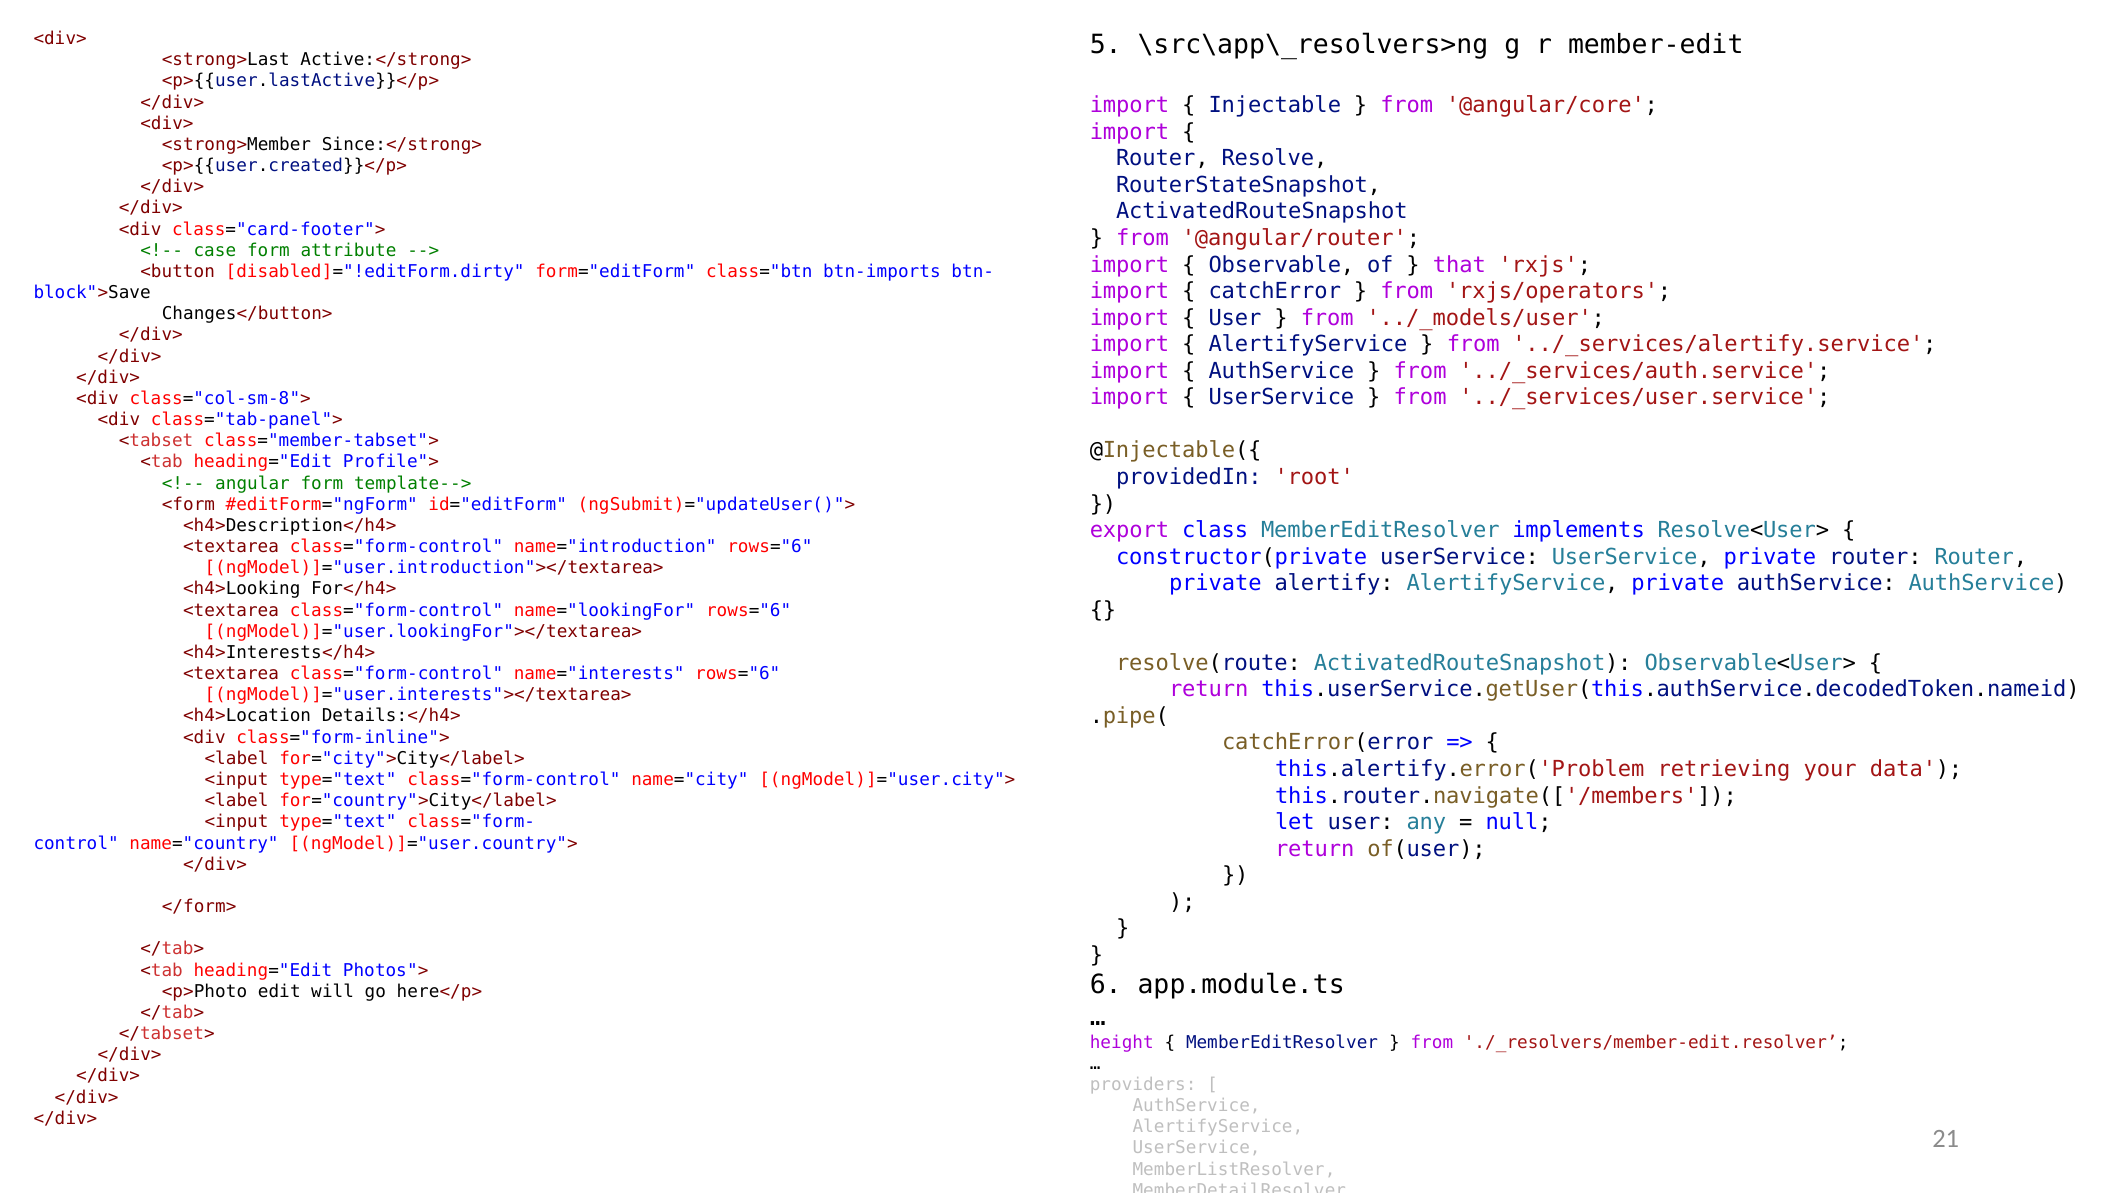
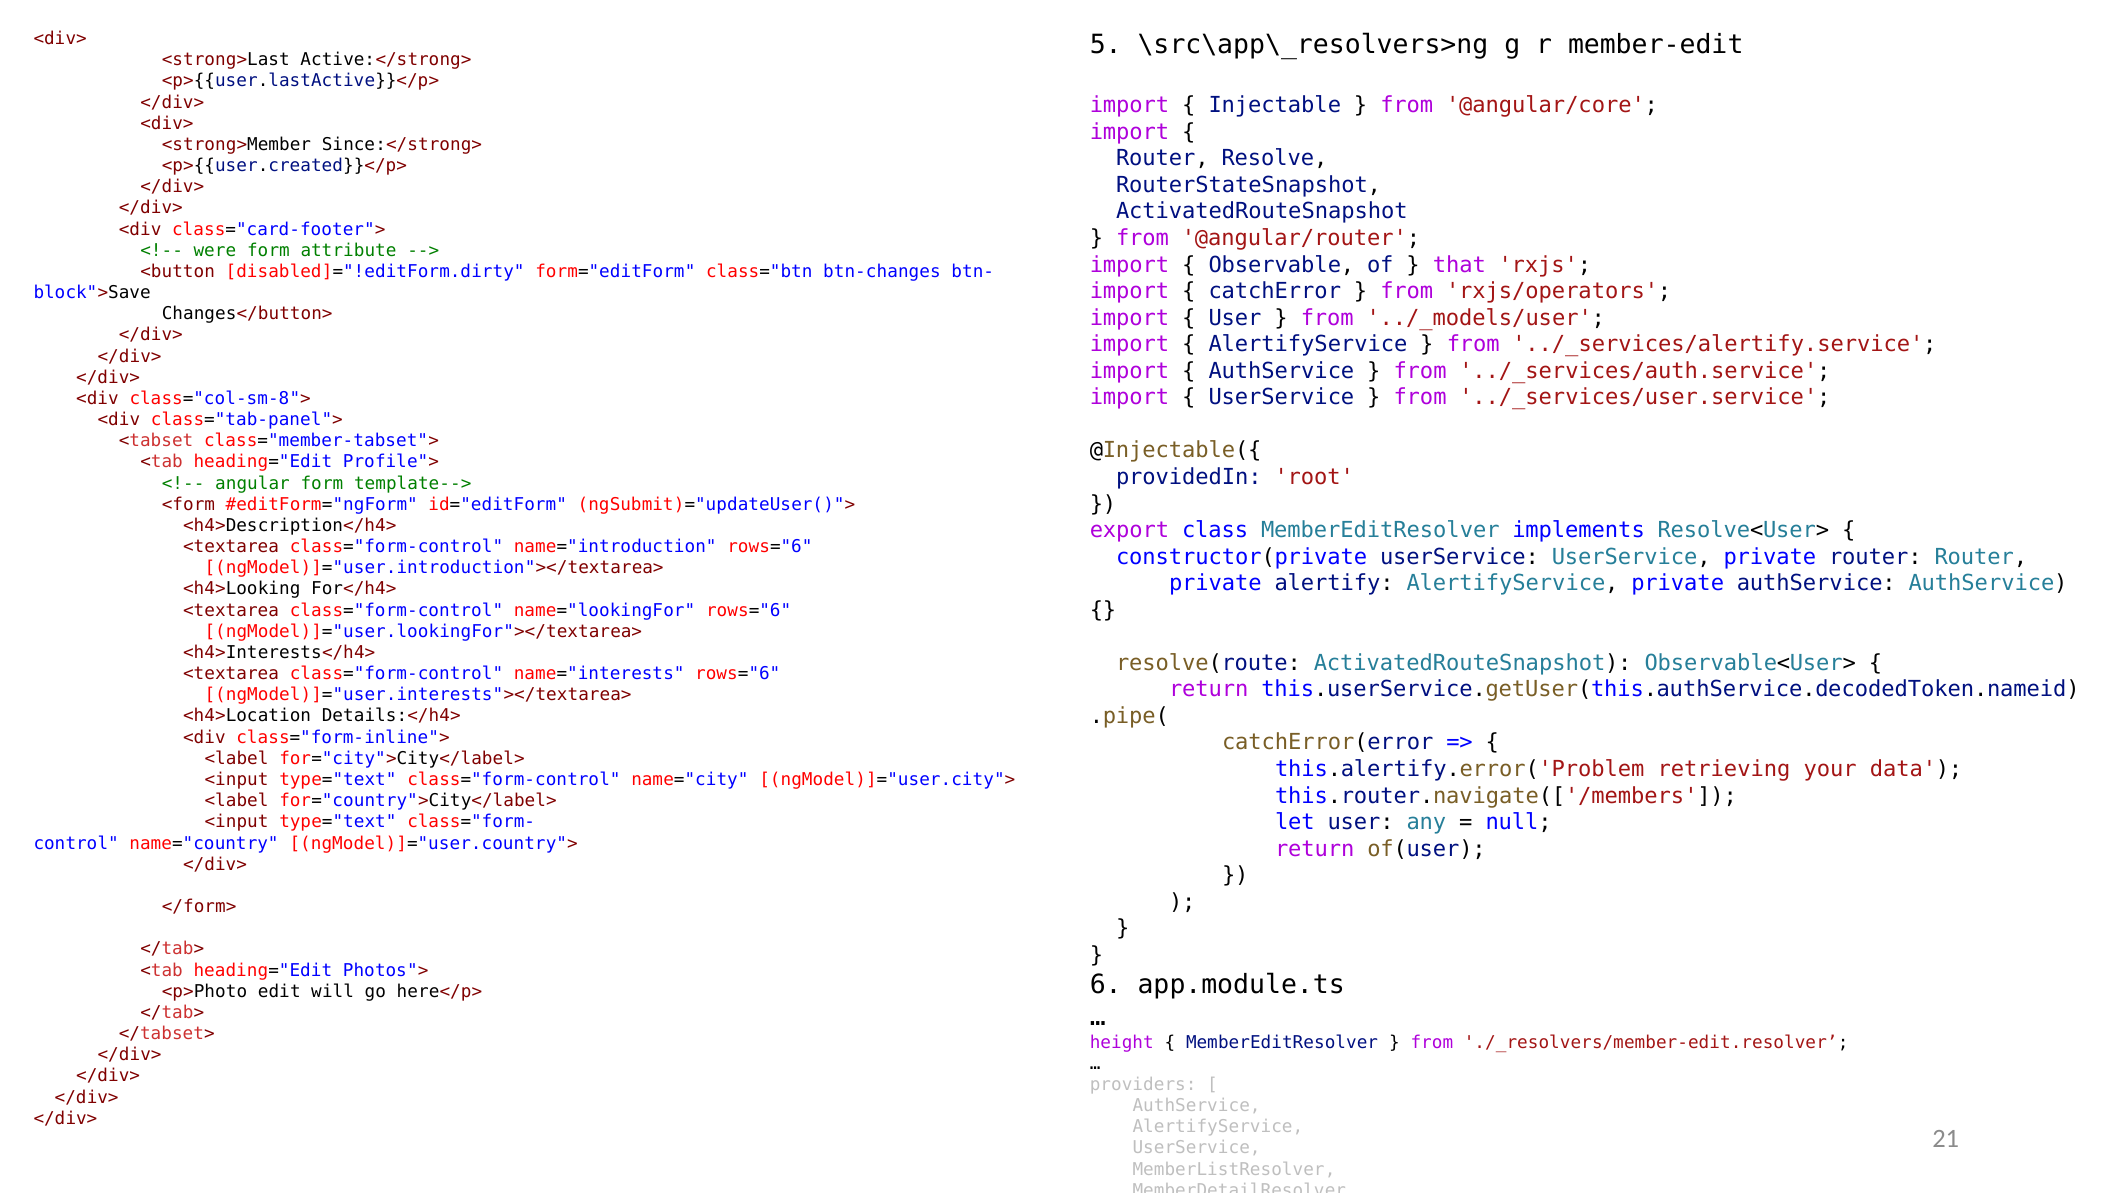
case: case -> were (215, 251)
btn-imports: btn-imports -> btn-changes (882, 272)
